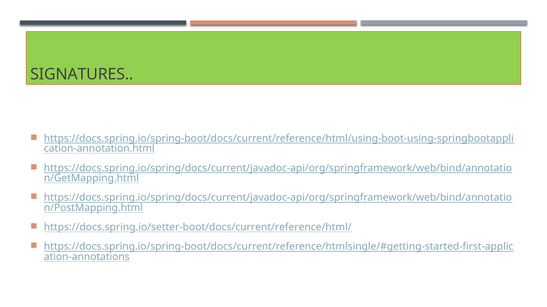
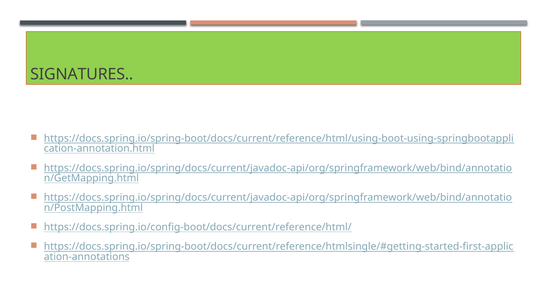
https://docs.spring.io/setter-boot/docs/current/reference/html/: https://docs.spring.io/setter-boot/docs/current/reference/html/ -> https://docs.spring.io/config-boot/docs/current/reference/html/ (198, 228)
